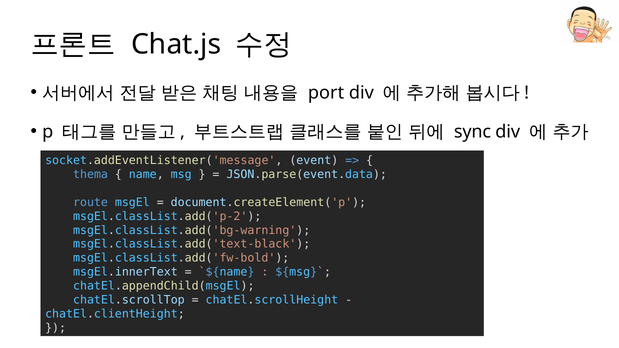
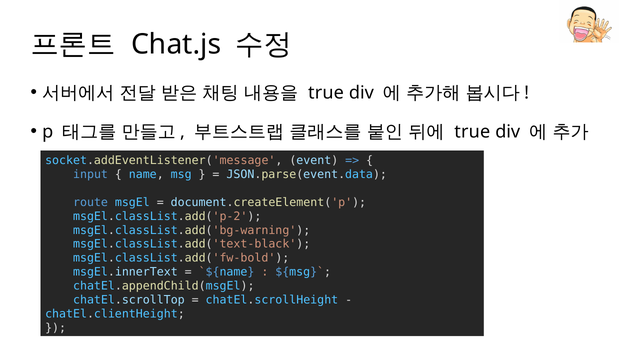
port: port -> true (326, 93)
sync: sync -> true (472, 132)
thema: thema -> input (91, 175)
